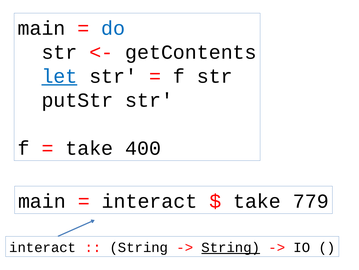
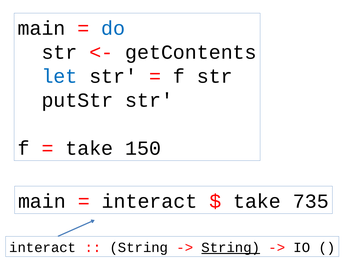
let underline: present -> none (59, 76)
400: 400 -> 150 (143, 148)
779: 779 -> 735 (311, 201)
